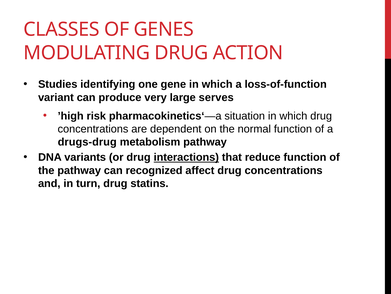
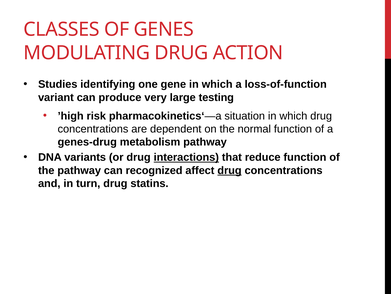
serves: serves -> testing (216, 97)
drugs-drug: drugs-drug -> genes-drug (87, 142)
drug underline: none -> present (229, 170)
